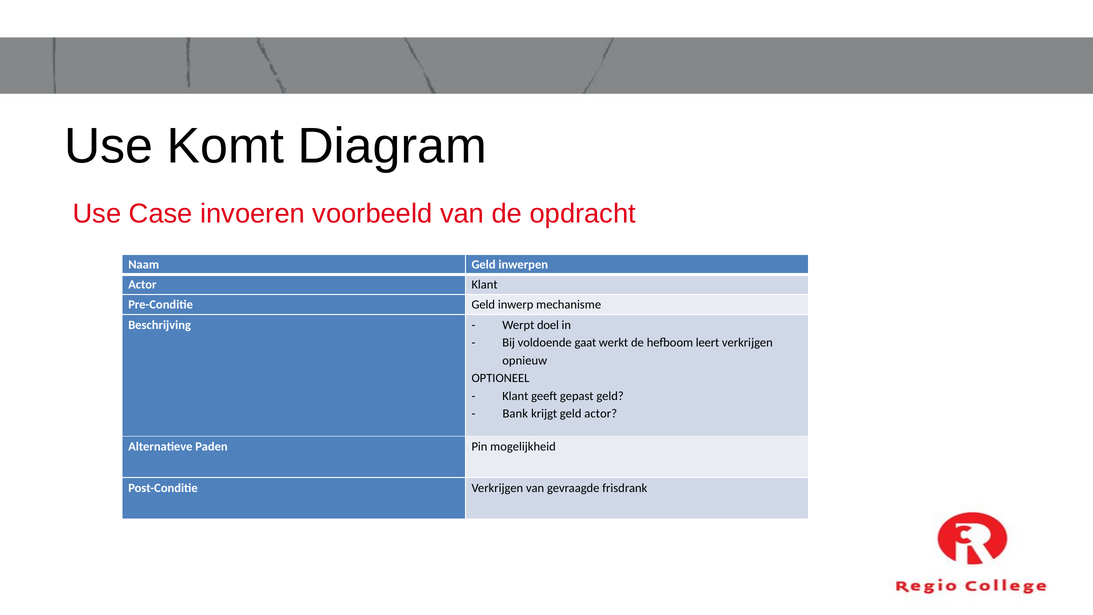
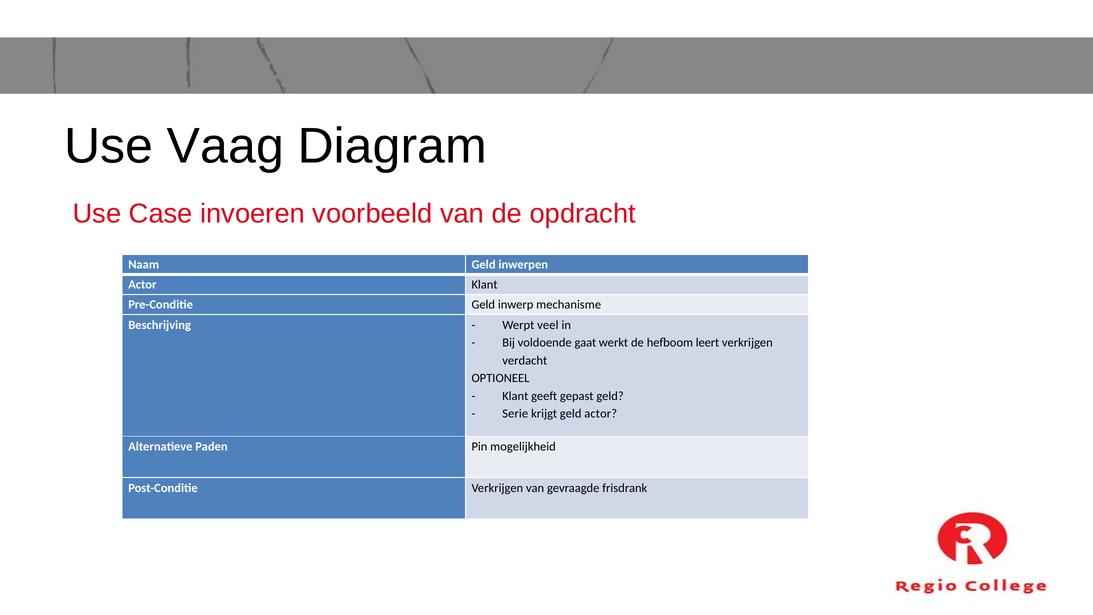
Komt: Komt -> Vaag (225, 146)
doel: doel -> veel (548, 325)
opnieuw: opnieuw -> verdacht (525, 360)
Bank: Bank -> Serie (515, 414)
